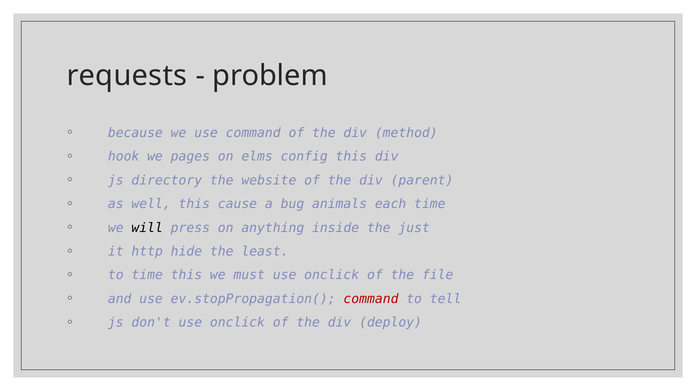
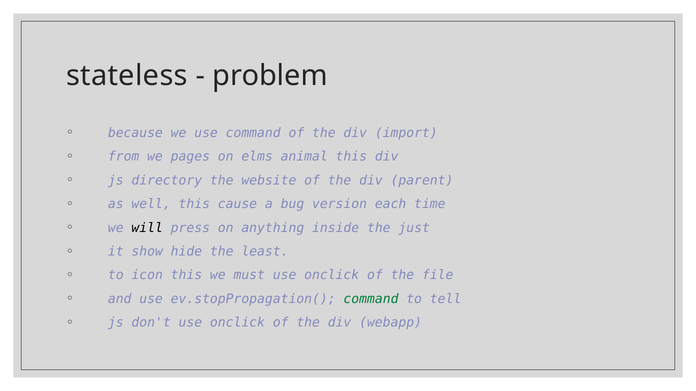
requests: requests -> stateless (127, 76)
method: method -> import (406, 133)
hook: hook -> from (124, 157)
config: config -> animal (304, 157)
animals: animals -> version (340, 204)
http: http -> show (147, 252)
to time: time -> icon (147, 276)
command colour: red -> green (371, 299)
deploy: deploy -> webapp (391, 323)
